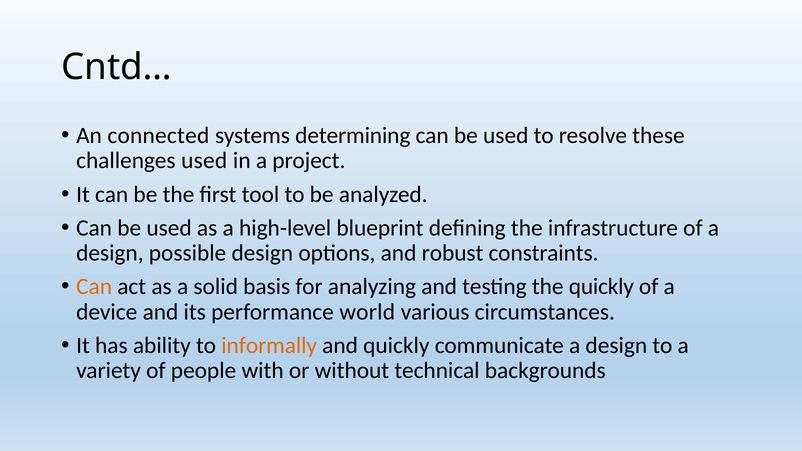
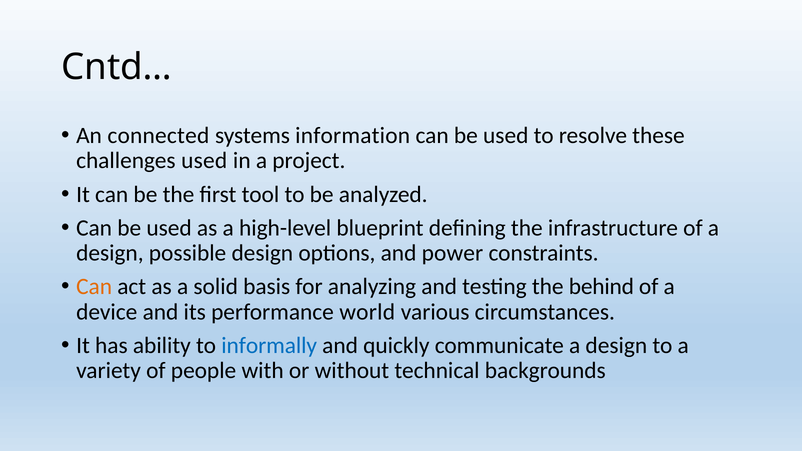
determining: determining -> information (353, 136)
robust: robust -> power (452, 253)
the quickly: quickly -> behind (601, 287)
informally colour: orange -> blue (269, 346)
